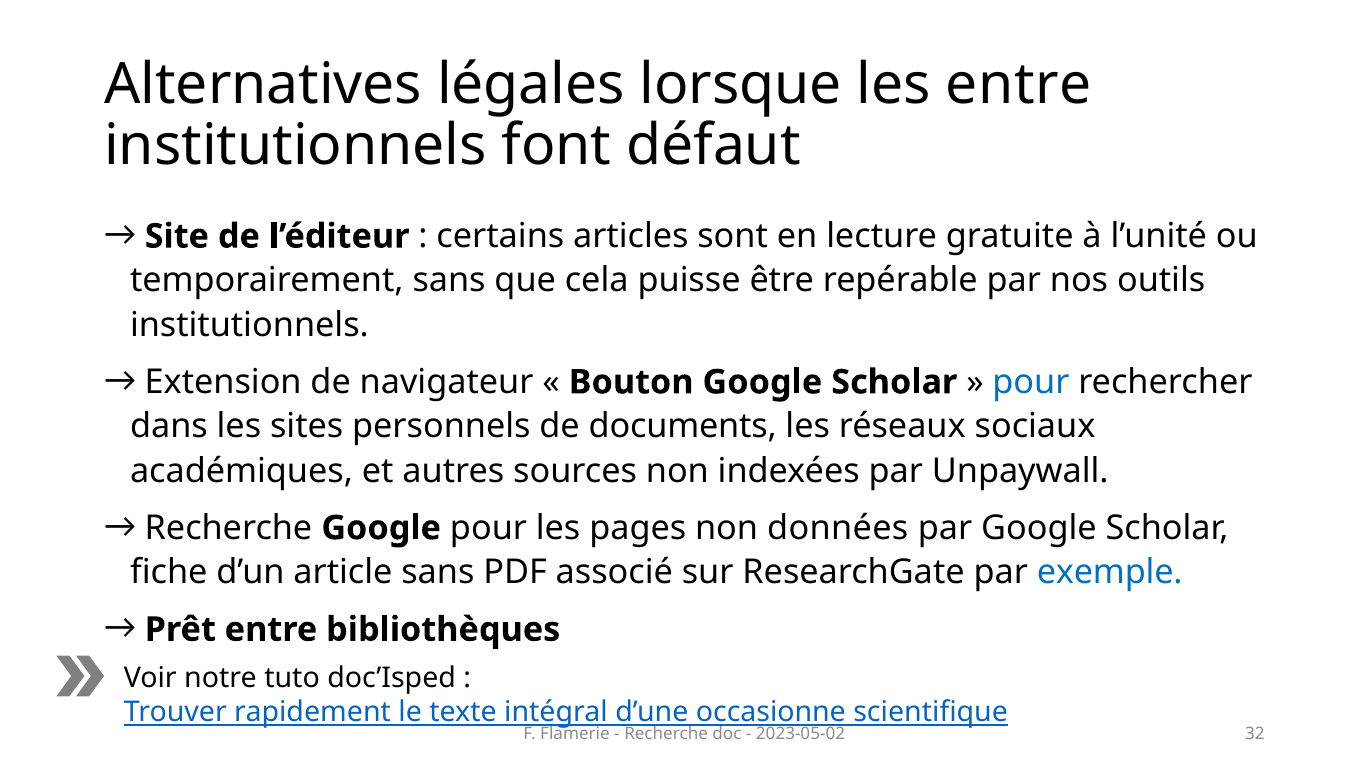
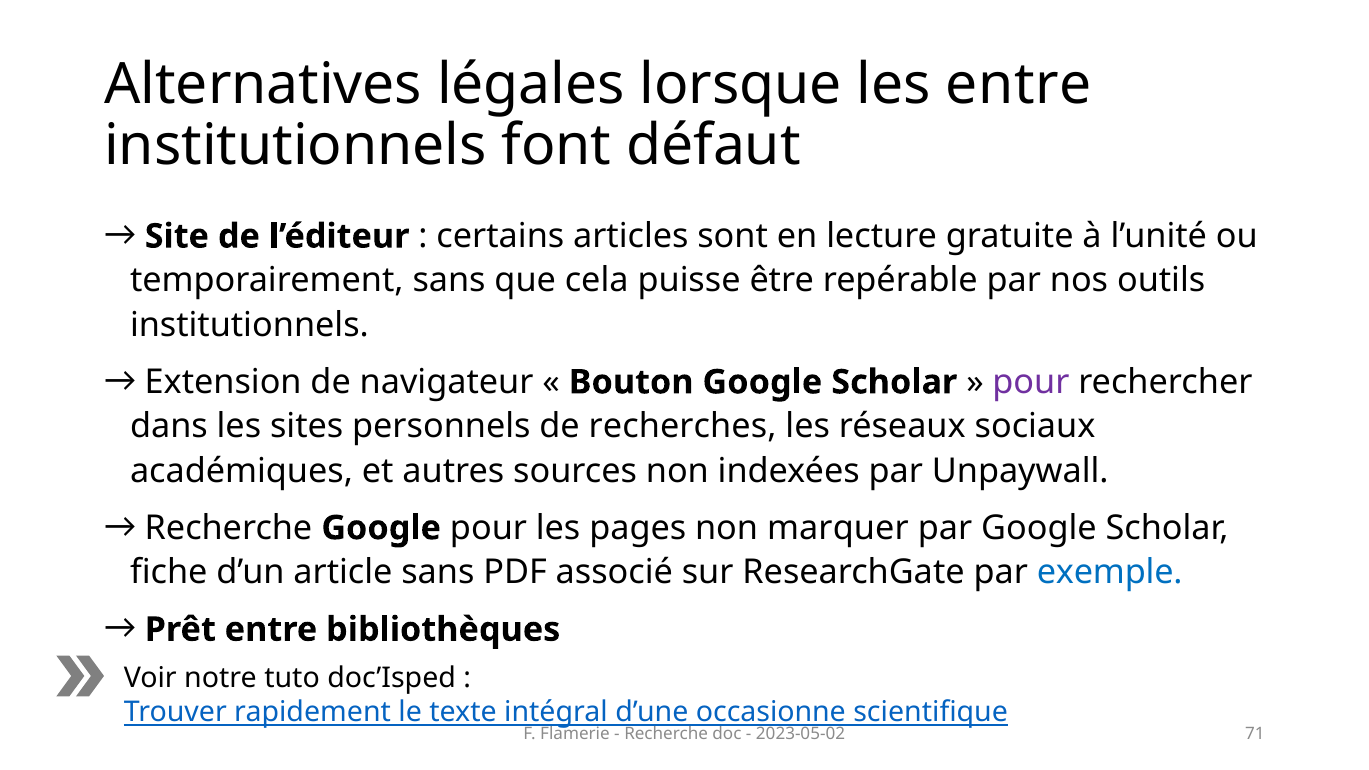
pour colour: blue -> purple (1031, 382)
documents: documents -> recherches (683, 427)
données: données -> marquer (838, 528)
32: 32 -> 71 (1255, 734)
